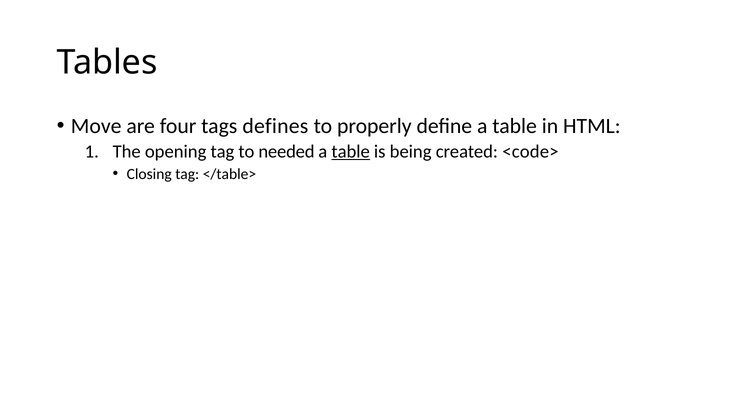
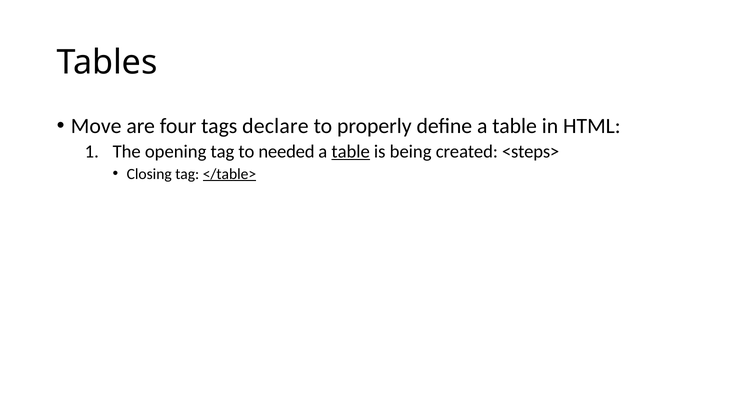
defines: defines -> declare (275, 126)
<code>: <code> -> <steps> (531, 152)
</table> underline: none -> present (229, 174)
